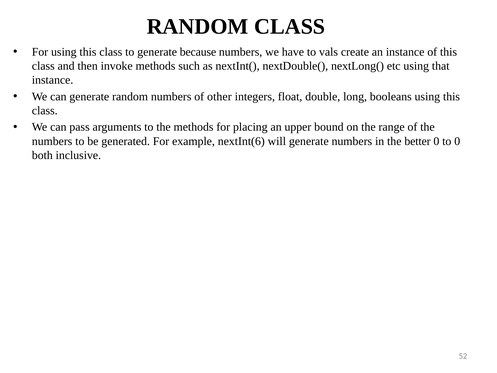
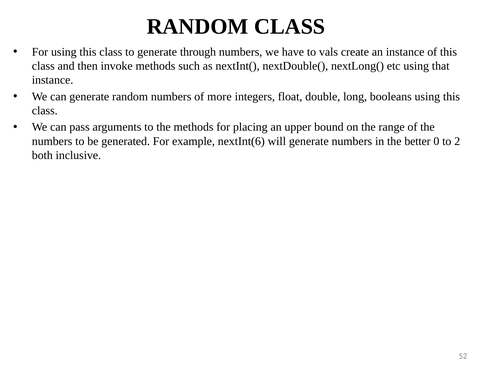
because: because -> through (198, 52)
other: other -> more (219, 96)
to 0: 0 -> 2 (457, 141)
